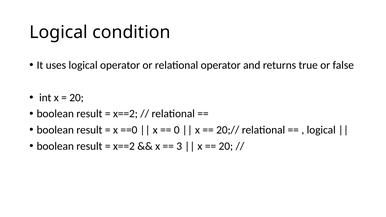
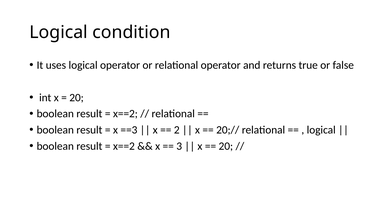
==0: ==0 -> ==3 (129, 130)
0: 0 -> 2 (177, 130)
